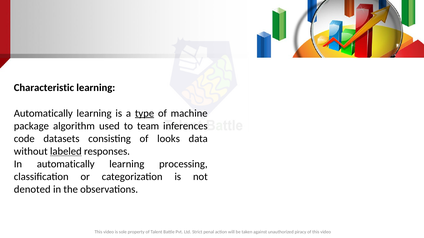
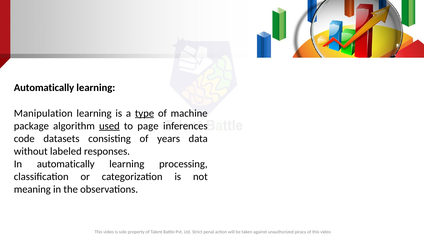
Characteristic: Characteristic -> Automatically (44, 88)
Automatically: Automatically -> Manipulation (43, 113)
used underline: none -> present (109, 126)
team: team -> page (148, 126)
looks: looks -> years (169, 139)
labeled underline: present -> none (66, 152)
denoted: denoted -> meaning (32, 190)
